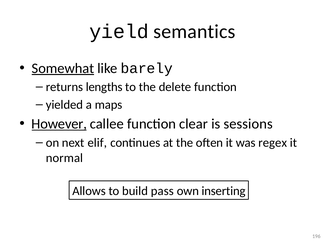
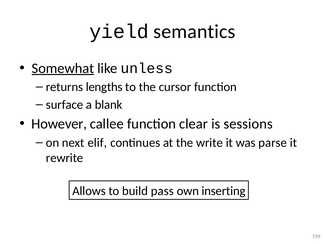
barely: barely -> unless (147, 68)
delete: delete -> cursor (175, 87)
yielded: yielded -> surface (65, 105)
maps: maps -> blank (109, 105)
However underline: present -> none (59, 124)
often: often -> write (209, 142)
regex: regex -> parse (273, 142)
normal: normal -> rewrite (65, 158)
